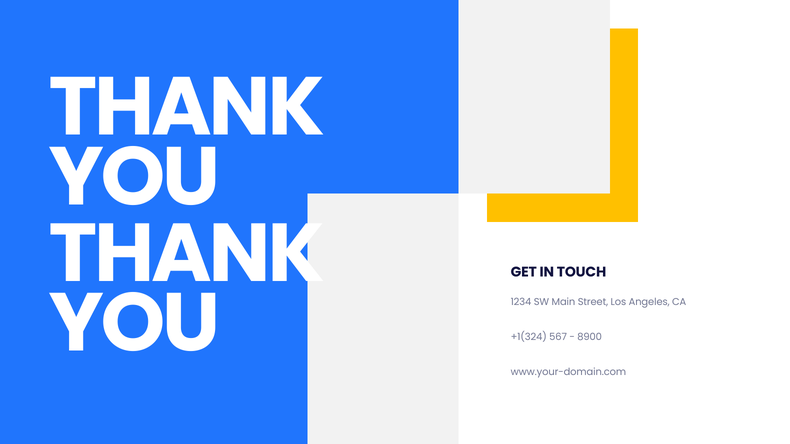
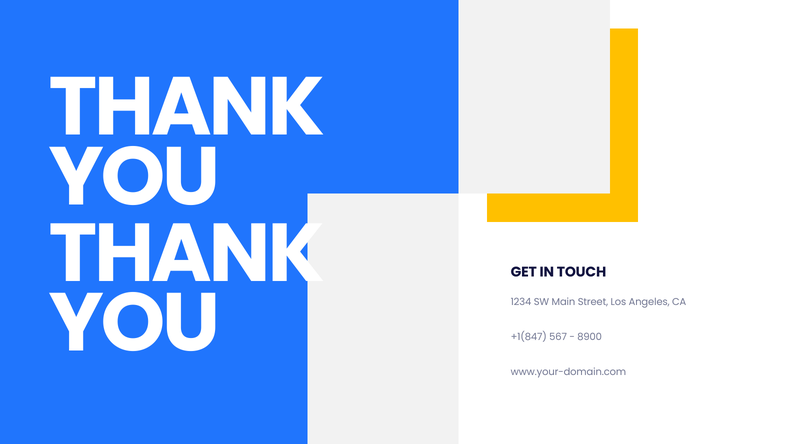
+1(324: +1(324 -> +1(847 (529, 337)
